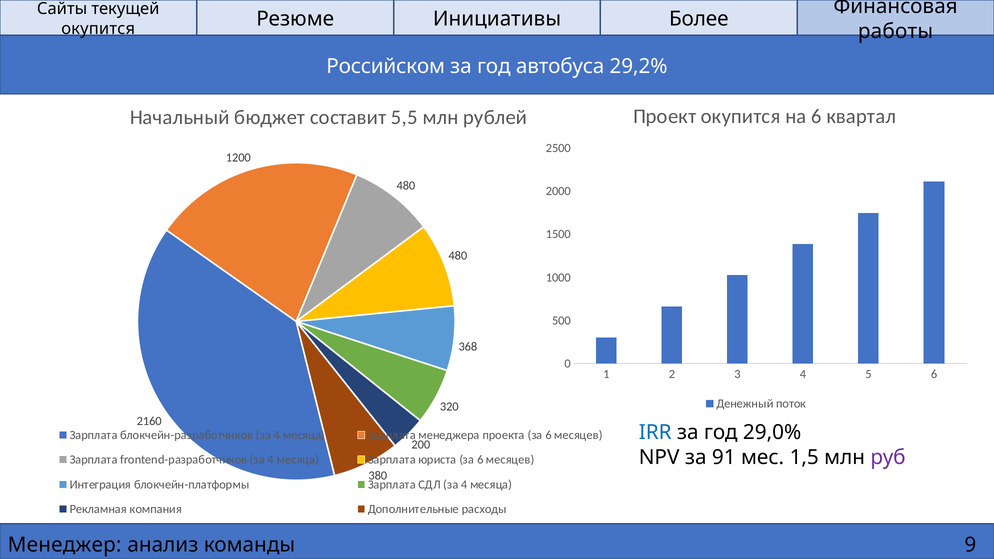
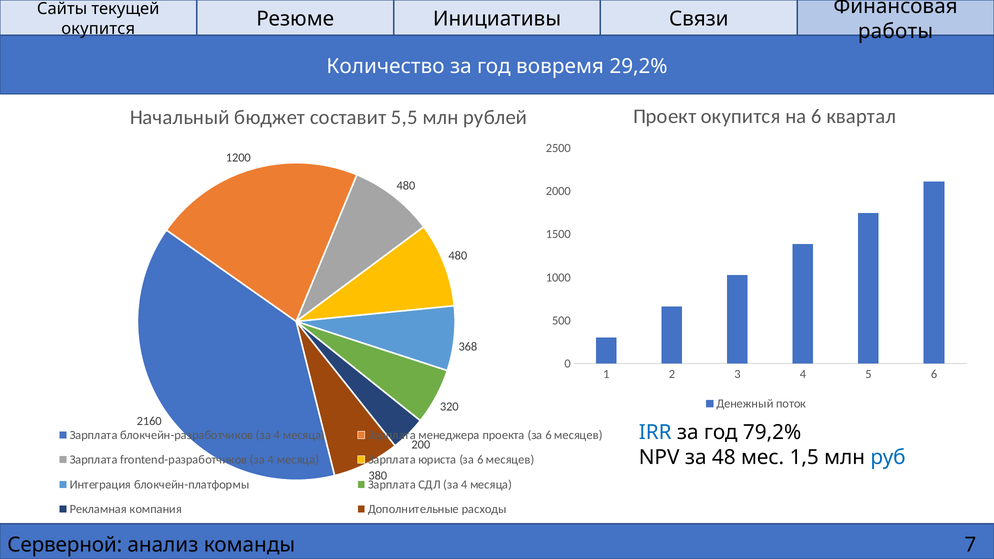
Более: Более -> Связи (699, 19)
Российском: Российском -> Количество (386, 66)
автобуса: автобуса -> вовремя (560, 66)
29,0%: 29,0% -> 79,2% (772, 433)
91: 91 -> 48 (724, 457)
руб colour: purple -> blue (888, 457)
Менеджер: Менеджер -> Серверной (65, 545)
9: 9 -> 7 (970, 545)
